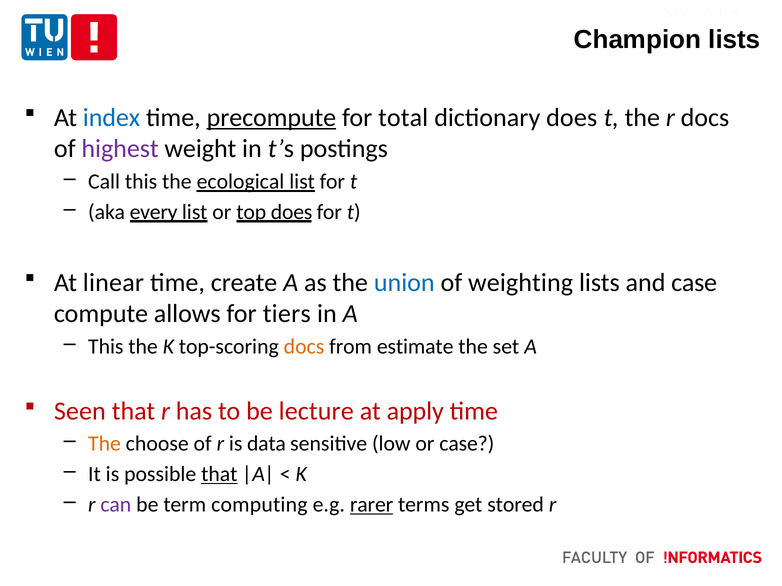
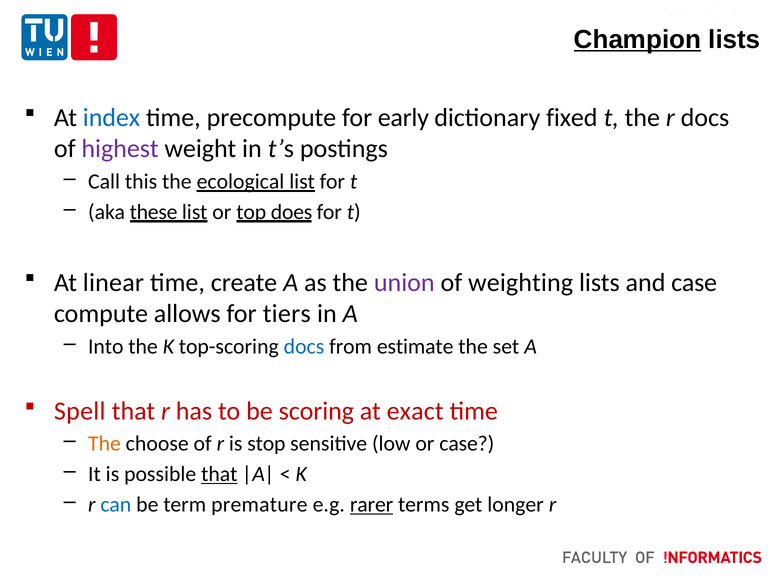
Champion underline: none -> present (637, 39)
precompute underline: present -> none (271, 118)
total: total -> early (403, 118)
dictionary does: does -> fixed (572, 118)
every: every -> these (154, 212)
union colour: blue -> purple (404, 283)
This: This -> Into (106, 347)
docs colour: orange -> blue (304, 347)
Seen: Seen -> Spell (80, 411)
lecture: lecture -> scoring (316, 411)
apply: apply -> exact (415, 411)
data: data -> stop (266, 444)
can colour: purple -> blue (116, 505)
computing: computing -> premature (259, 505)
stored: stored -> longer (516, 505)
